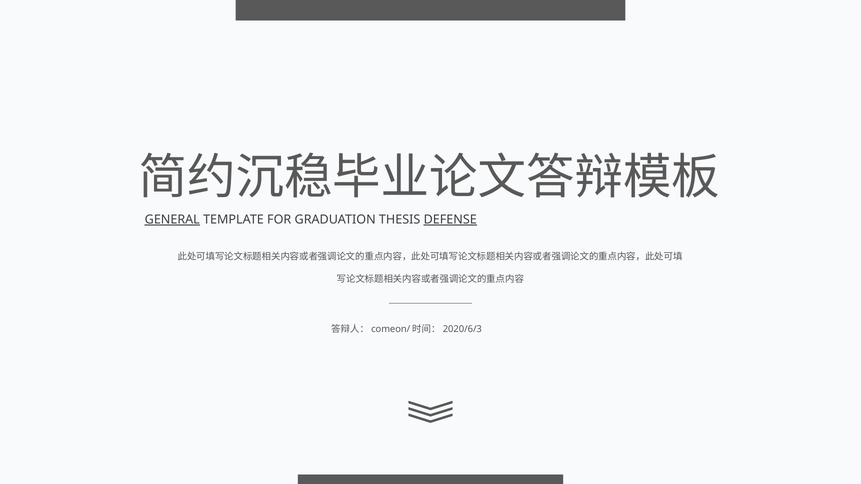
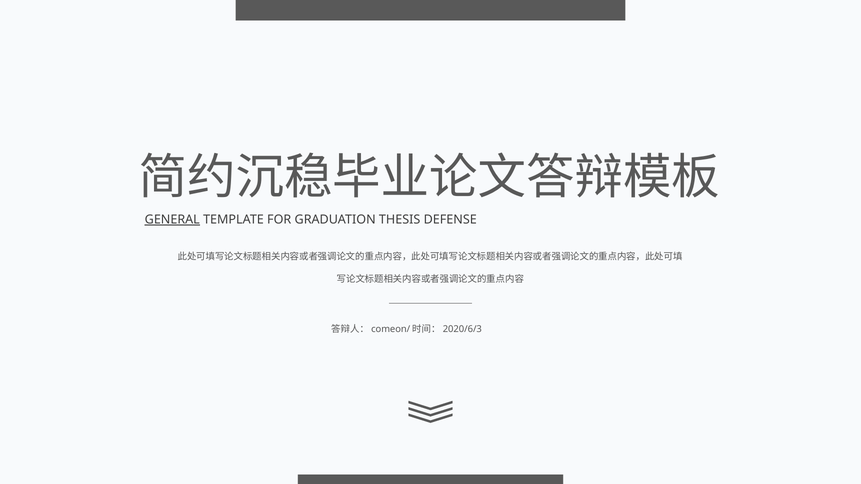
DEFENSE underline: present -> none (450, 220)
